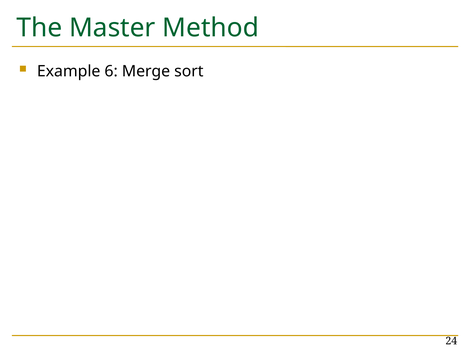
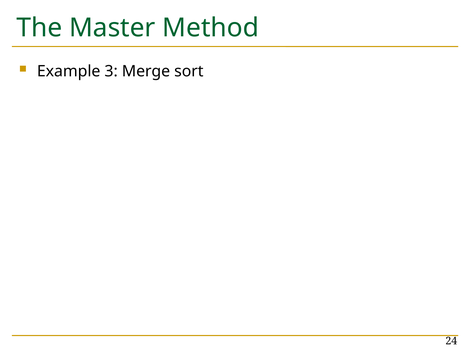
6: 6 -> 3 (111, 71)
